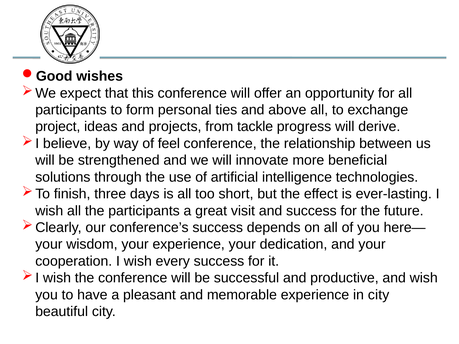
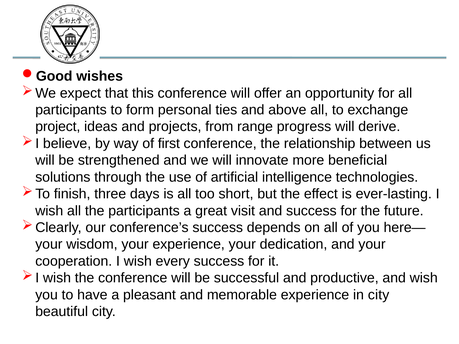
tackle: tackle -> range (255, 127)
feel: feel -> first (169, 144)
